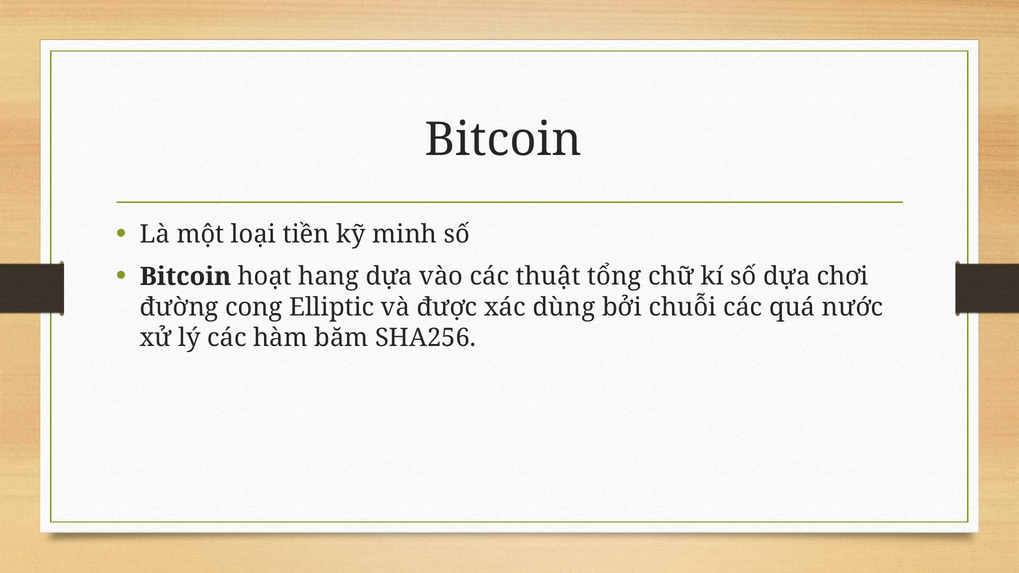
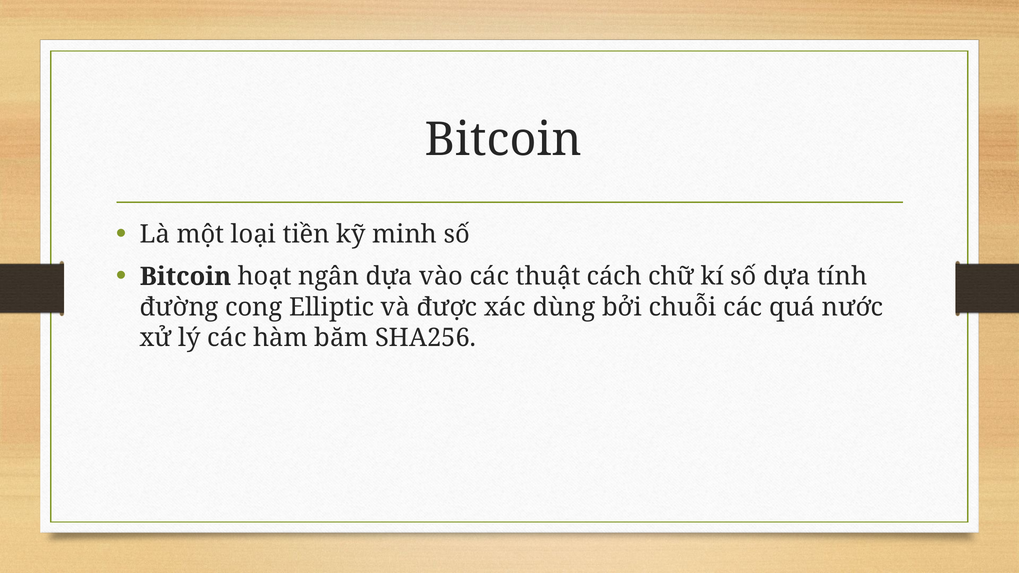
hang: hang -> ngân (329, 277)
tổng: tổng -> cách (614, 277)
chơi: chơi -> tính (842, 277)
